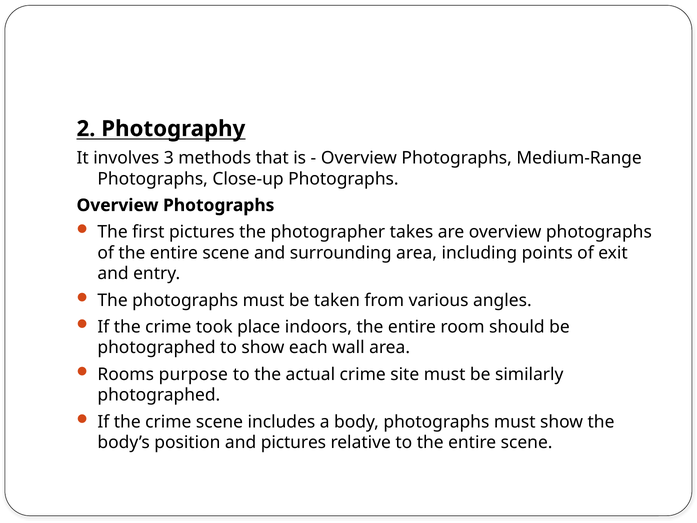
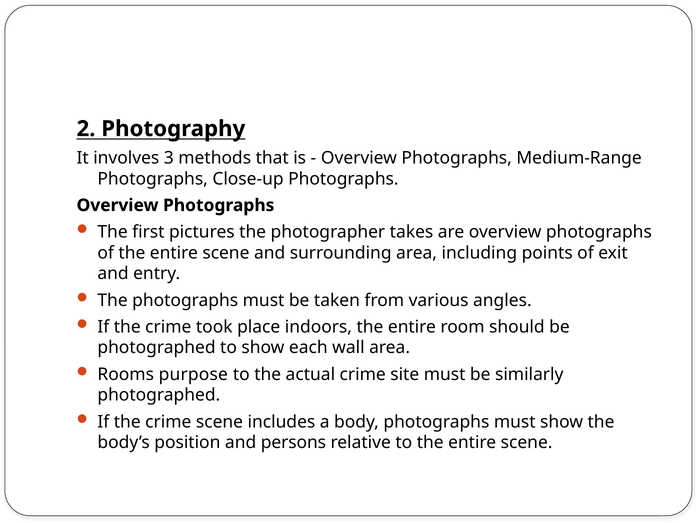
and pictures: pictures -> persons (293, 442)
